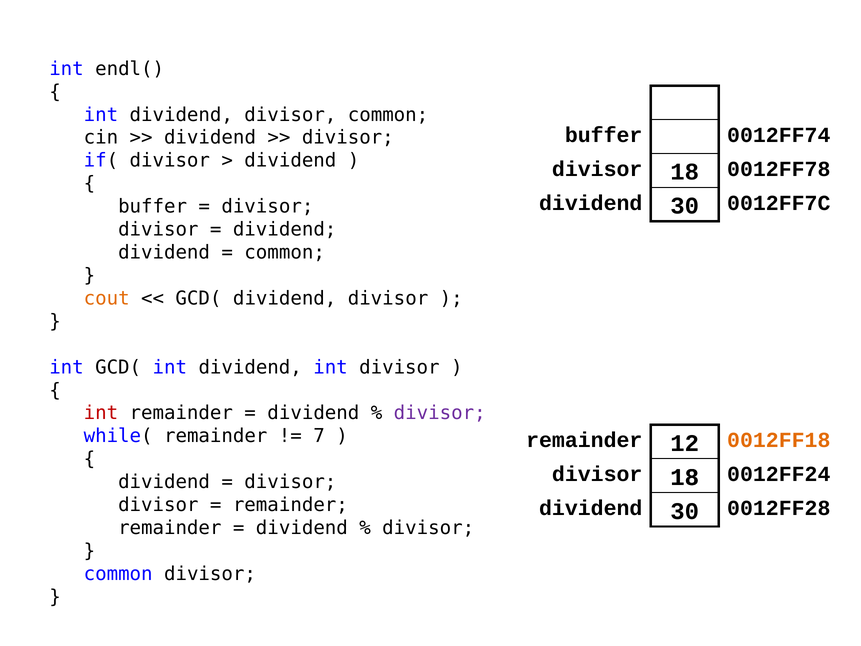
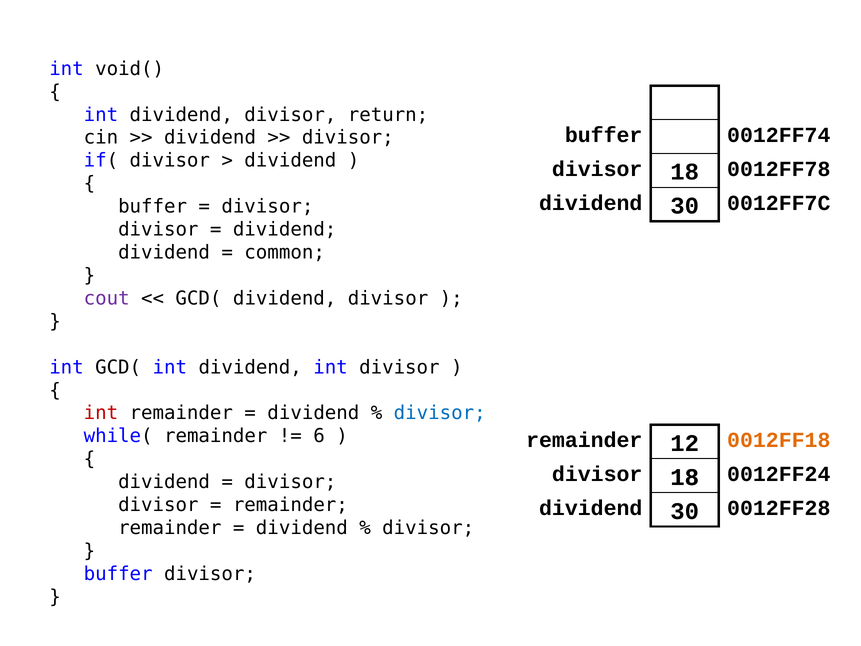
endl(: endl( -> void( (130, 69)
divisor common: common -> return (388, 115)
cout colour: orange -> purple (107, 298)
divisor colour: purple -> blue (440, 413)
7: 7 -> 6 (319, 436)
common: common -> buffer (118, 574)
